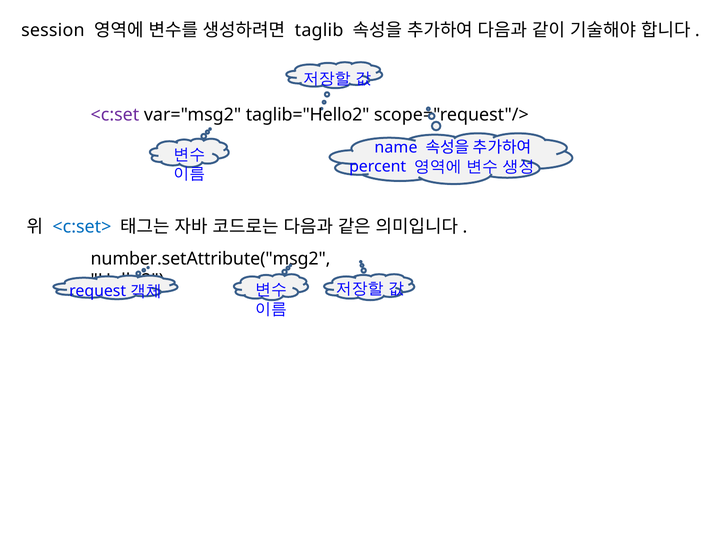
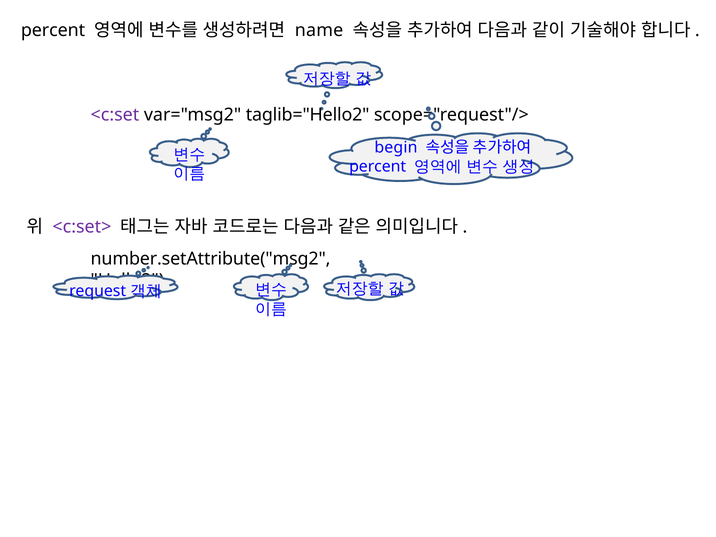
session: session -> percent (53, 30)
taglib: taglib -> name (319, 30)
name: name -> begin (396, 147)
<c:set> colour: blue -> purple (82, 227)
